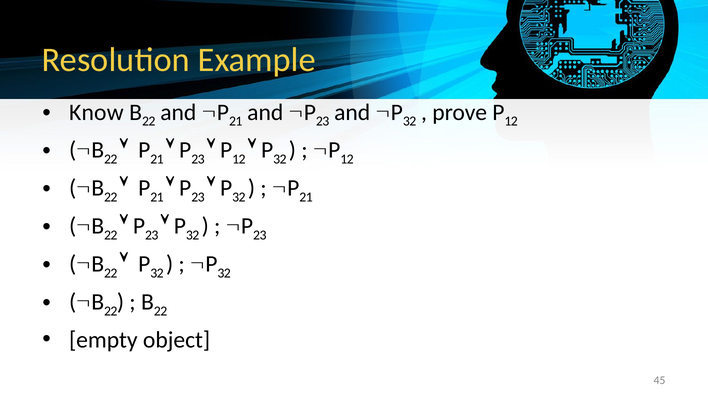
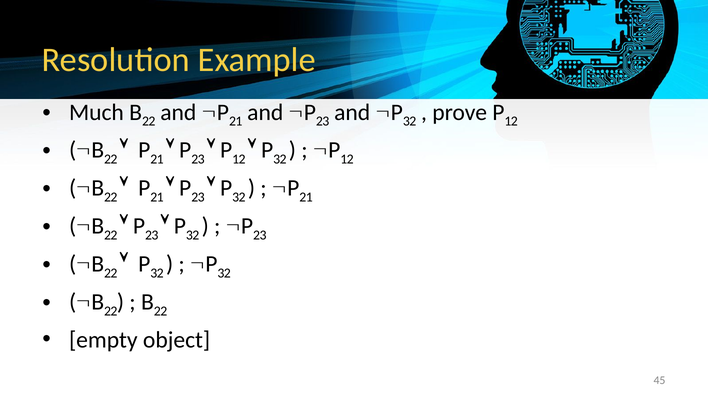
Know: Know -> Much (96, 112)
